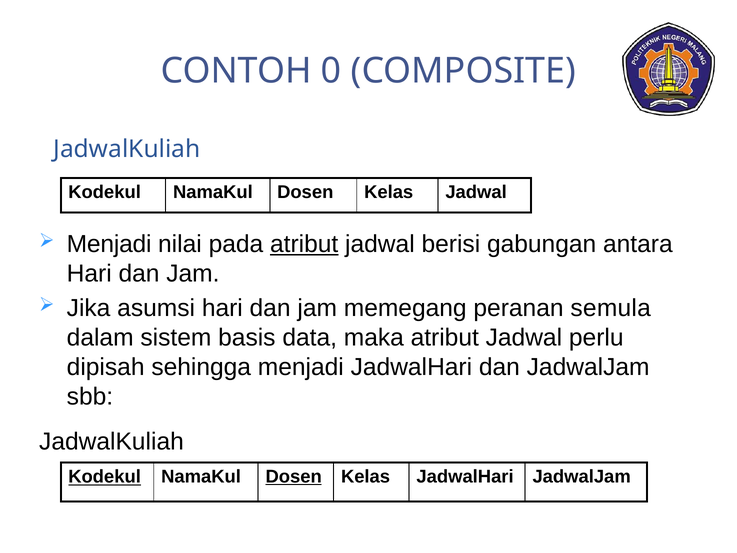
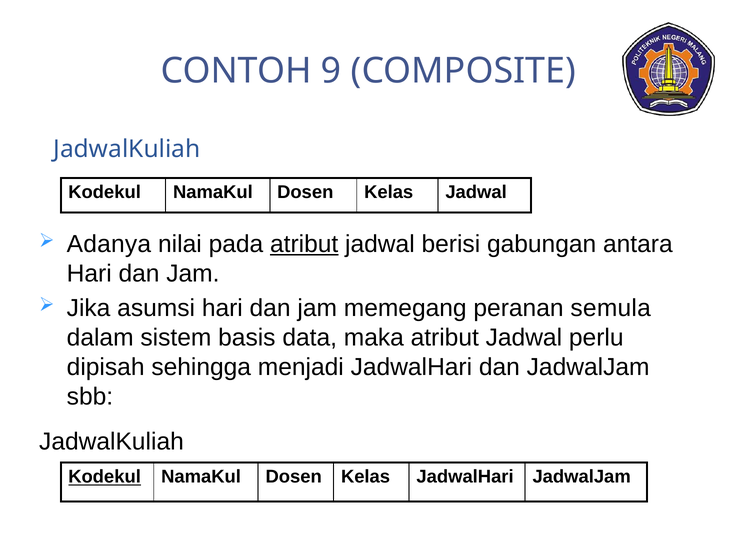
0: 0 -> 9 (331, 71)
Menjadi: Menjadi -> Adanya (109, 244)
Dosen underline: present -> none (294, 476)
